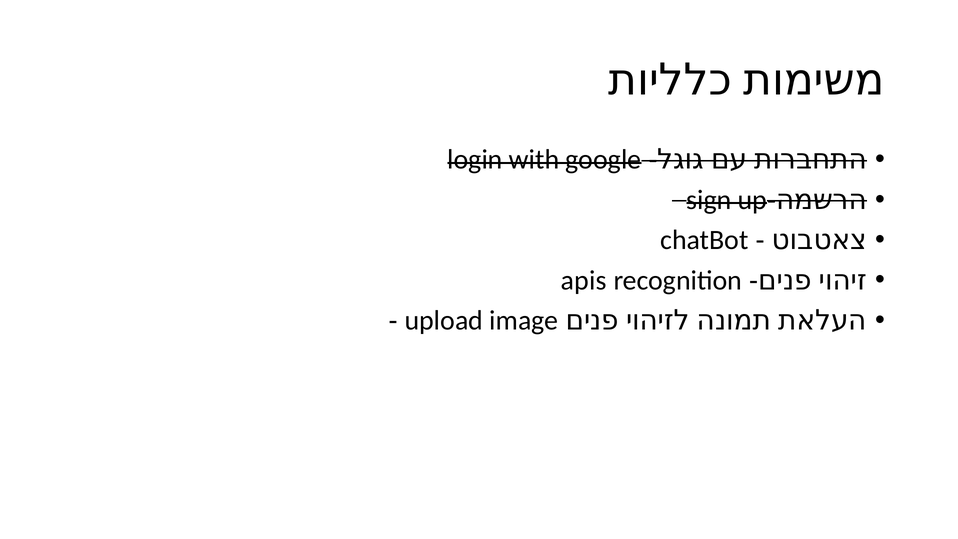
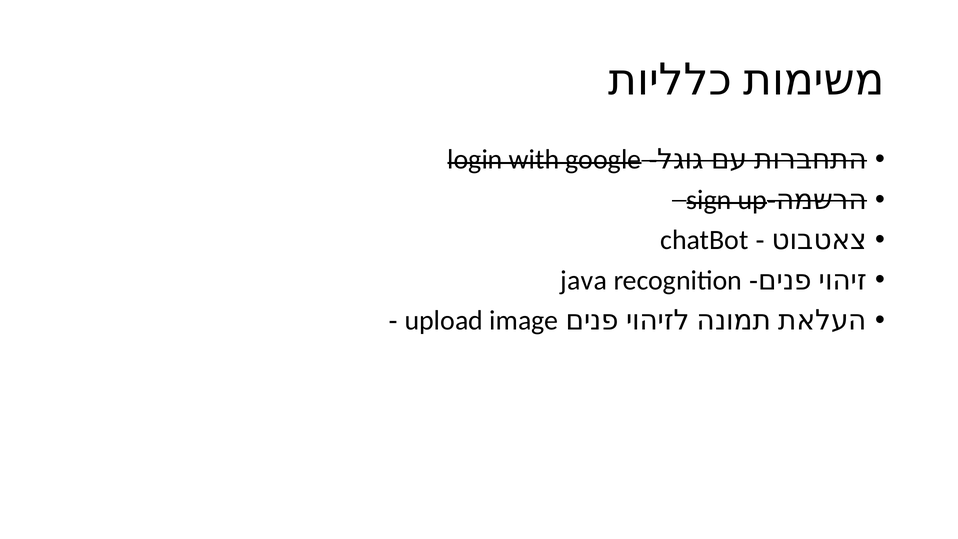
apis: apis -> java (584, 280)
